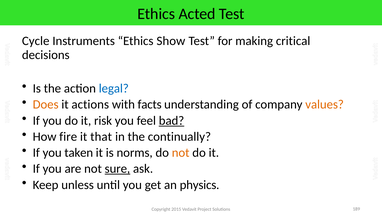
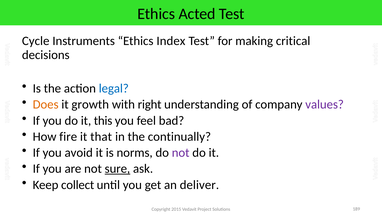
Show: Show -> Index (171, 41)
actions: actions -> growth (90, 104)
facts: facts -> right (150, 104)
values colour: orange -> purple (325, 104)
risk: risk -> this (103, 120)
bad underline: present -> none (172, 120)
taken: taken -> avoid (79, 153)
not colour: orange -> purple (181, 153)
unless: unless -> collect (78, 185)
physics: physics -> deliver (199, 185)
